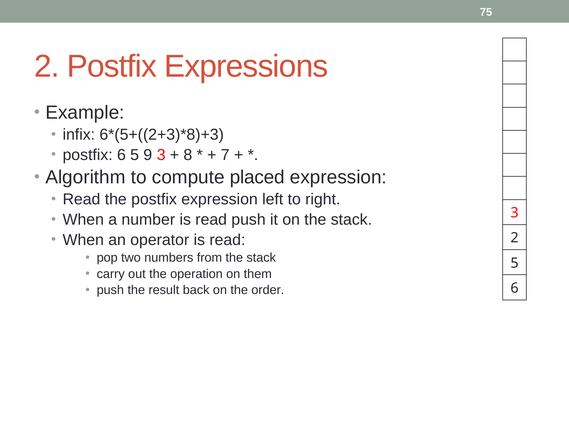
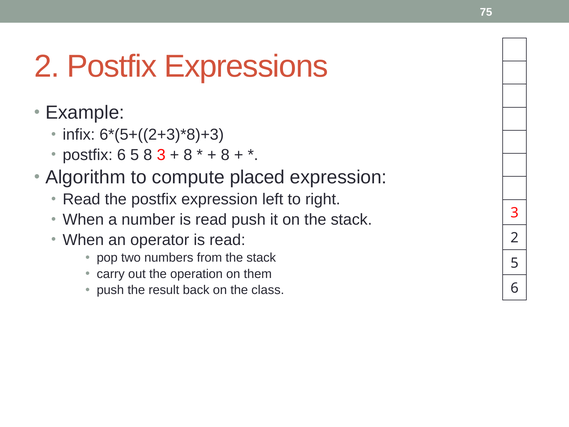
5 9: 9 -> 8 (148, 155)
7: 7 -> 8 (225, 155)
order: order -> class (268, 290)
